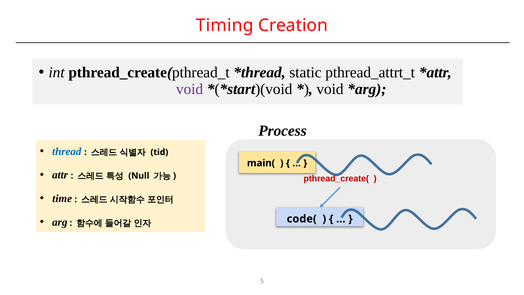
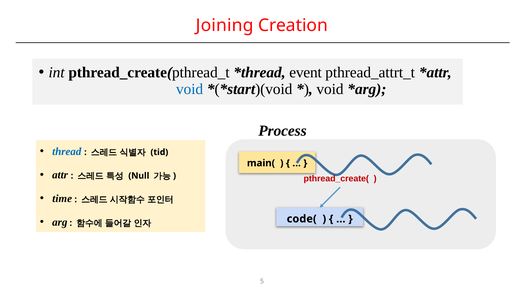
Timing: Timing -> Joining (225, 26)
static: static -> event (306, 72)
void colour: purple -> blue (190, 89)
